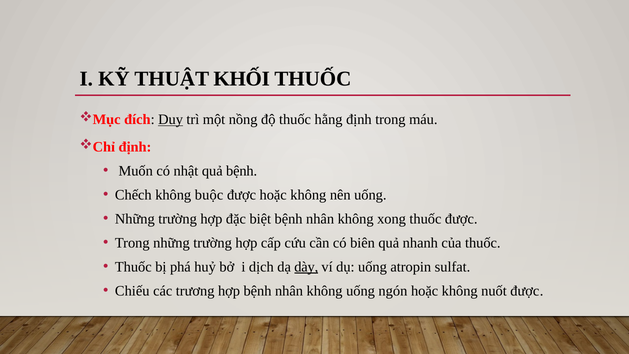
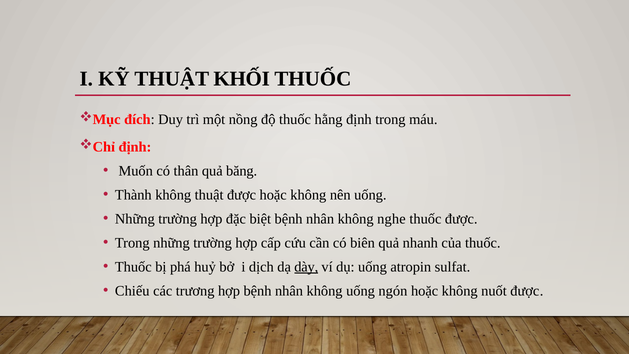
Duy underline: present -> none (171, 119)
nhật: nhật -> thân (186, 171)
quả bệnh: bệnh -> băng (242, 171)
Chếch: Chếch -> Thành (133, 195)
không buộc: buộc -> thuật (209, 195)
xong: xong -> nghe (391, 219)
